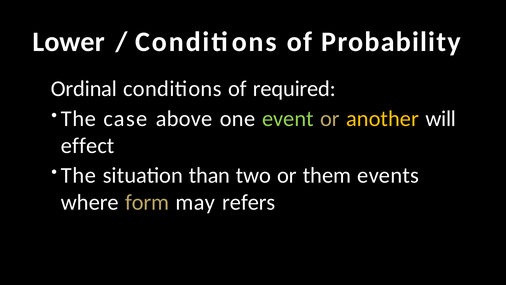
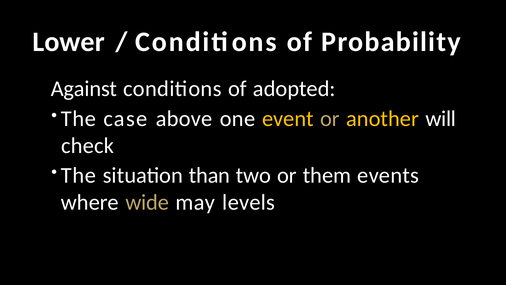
Ordinal: Ordinal -> Against (84, 89)
required: required -> adopted (294, 89)
event colour: light green -> yellow (288, 119)
effect: effect -> check (88, 146)
form: form -> wide (147, 202)
refers: refers -> levels (249, 202)
